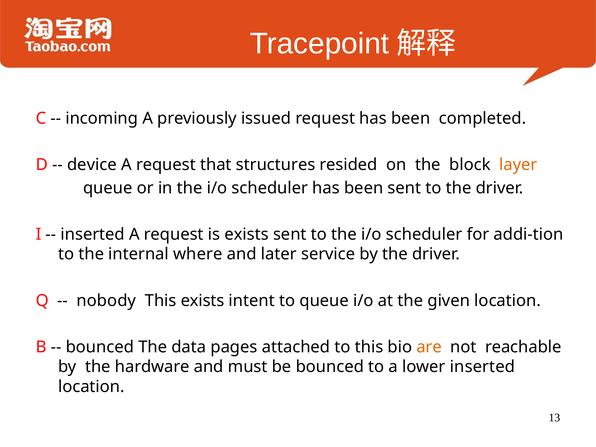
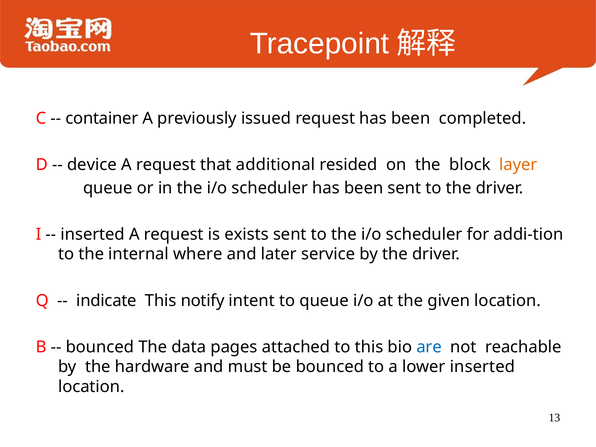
incoming: incoming -> container (102, 118)
structures: structures -> additional (276, 165)
nobody: nobody -> indicate (106, 301)
This exists: exists -> notify (203, 301)
are colour: orange -> blue (429, 347)
